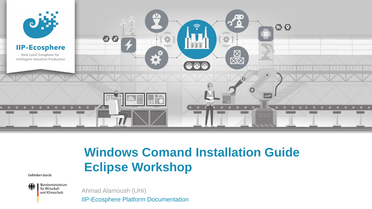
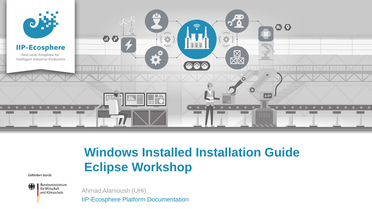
Comand: Comand -> Installed (167, 153)
